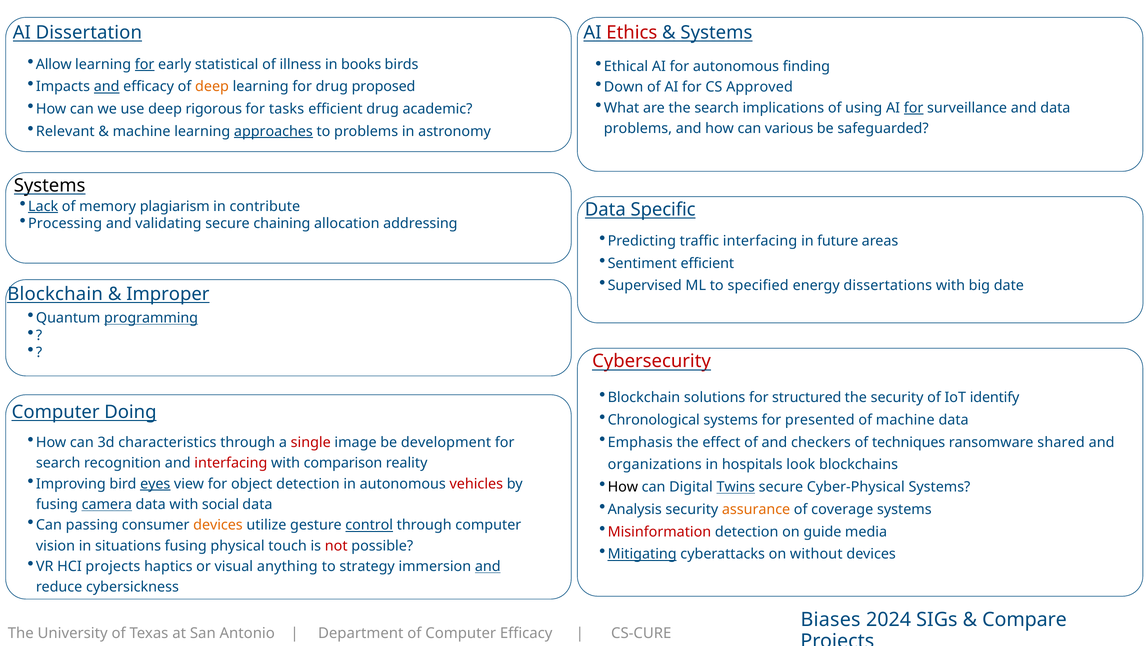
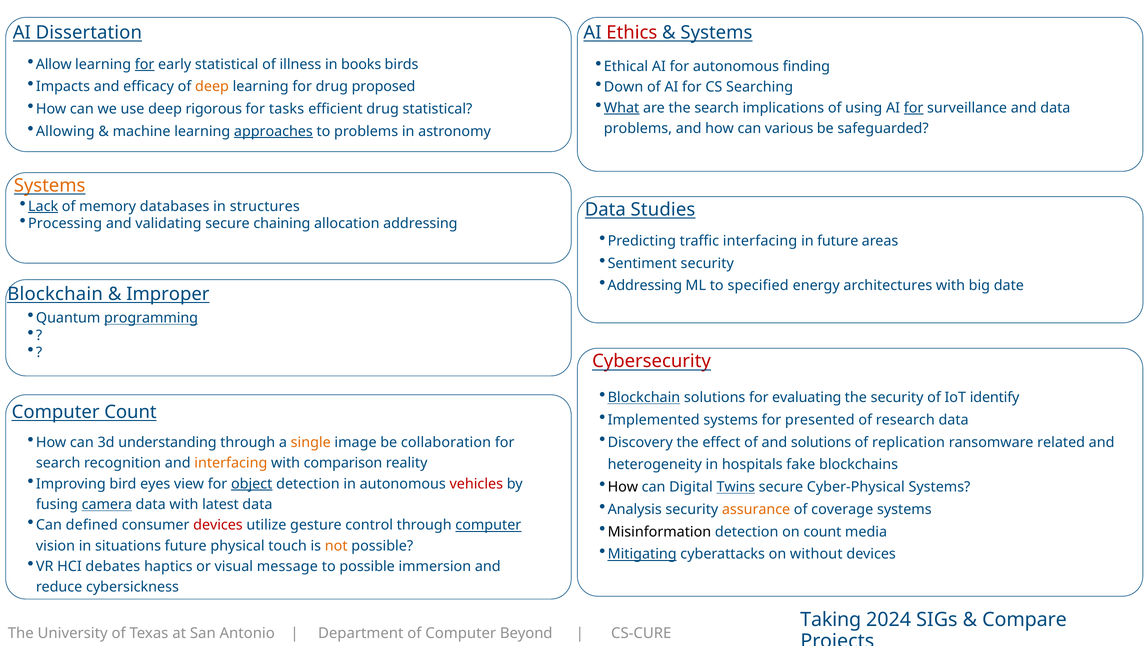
and underline: present -> none (107, 87)
Approved: Approved -> Searching (760, 87)
What underline: none -> present (622, 108)
drug academic: academic -> statistical (437, 109)
Relevant: Relevant -> Allowing (65, 131)
Systems colour: black -> orange (50, 186)
plagiarism: plagiarism -> databases (175, 206)
contribute: contribute -> structures (265, 206)
Specific: Specific -> Studies (663, 210)
Sentiment efficient: efficient -> security (707, 263)
Supervised: Supervised -> Addressing (645, 286)
dissertations: dissertations -> architectures (888, 286)
Blockchain underline: none -> present (644, 397)
structured: structured -> evaluating (807, 397)
Computer Doing: Doing -> Count (130, 412)
Chronological: Chronological -> Implemented (654, 420)
of machine: machine -> research (905, 420)
Emphasis: Emphasis -> Discovery (640, 442)
and checkers: checkers -> solutions (821, 442)
techniques: techniques -> replication (909, 442)
shared: shared -> related (1061, 442)
characteristics: characteristics -> understanding (167, 442)
single colour: red -> orange (311, 442)
development: development -> collaboration (446, 442)
interfacing colour: red -> orange (231, 463)
organizations: organizations -> heterogeneity (655, 464)
look: look -> fake (801, 464)
eyes underline: present -> none (155, 484)
object underline: none -> present (252, 484)
social: social -> latest (220, 504)
passing: passing -> defined (92, 525)
devices colour: orange -> red (218, 525)
control underline: present -> none (369, 525)
computer underline: none -> present (488, 525)
Misinformation colour: red -> black (659, 532)
on guide: guide -> count (822, 532)
situations fusing: fusing -> future (186, 546)
not colour: red -> orange (336, 546)
HCI projects: projects -> debates (113, 566)
anything: anything -> message (287, 566)
to strategy: strategy -> possible (367, 566)
and underline: present -> none (488, 566)
Biases: Biases -> Taking (831, 620)
Computer Efficacy: Efficacy -> Beyond (526, 633)
